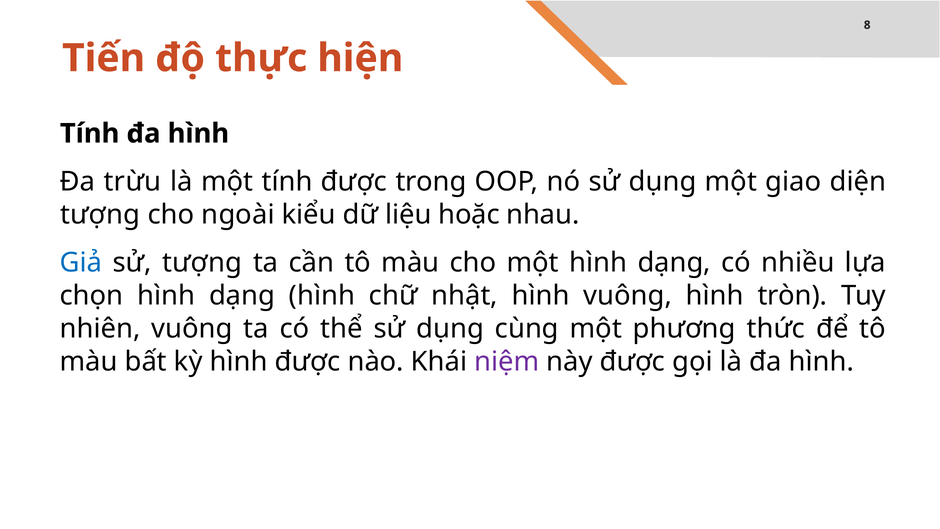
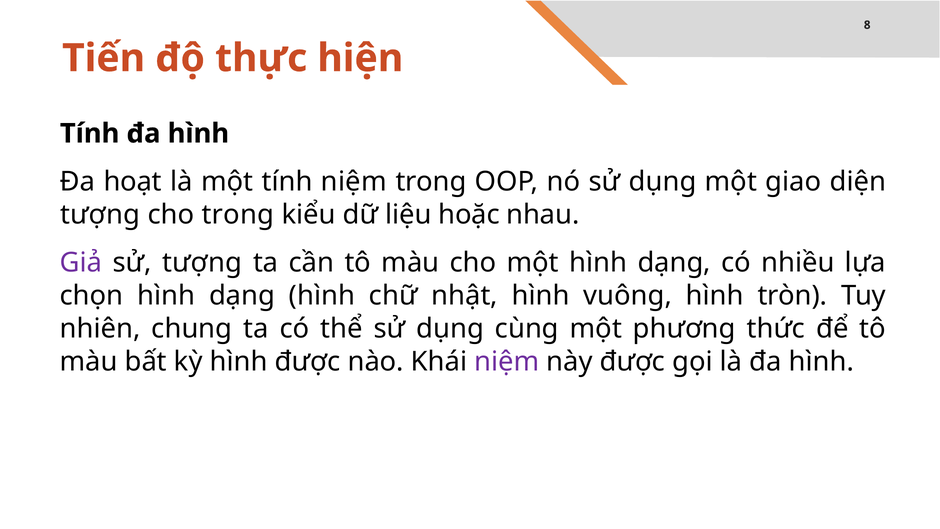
trừu: trừu -> hoạt (133, 182)
tính được: được -> niệm (354, 182)
cho ngoài: ngoài -> trong (238, 215)
Giả colour: blue -> purple (81, 263)
nhiên vuông: vuông -> chung (192, 329)
